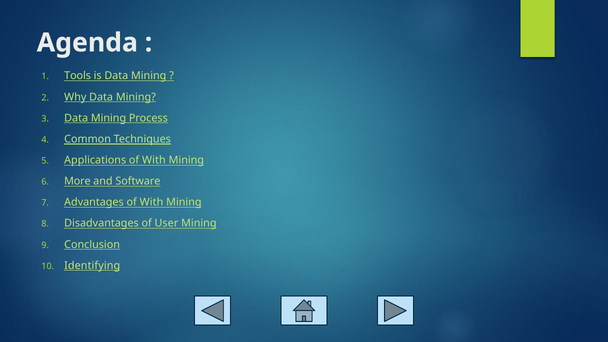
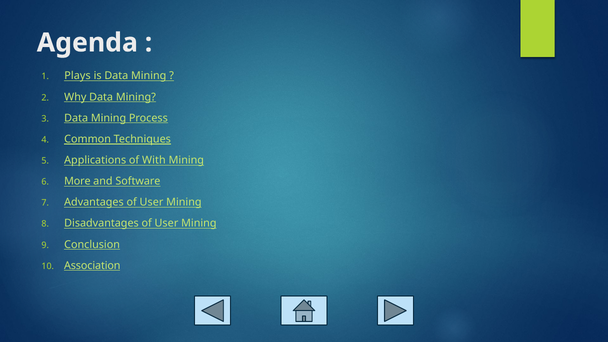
Tools: Tools -> Plays (77, 76)
Advantages of With: With -> User (151, 202)
Identifying: Identifying -> Association (92, 266)
